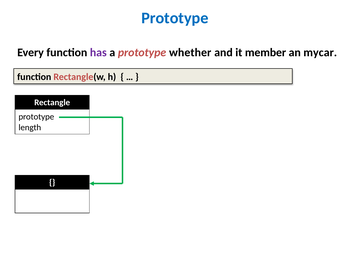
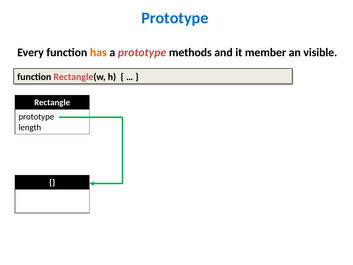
has colour: purple -> orange (98, 53)
whether: whether -> methods (190, 53)
mycar: mycar -> visible (320, 53)
